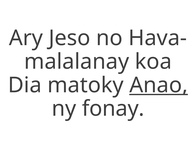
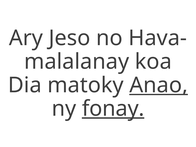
fonay underline: none -> present (113, 109)
